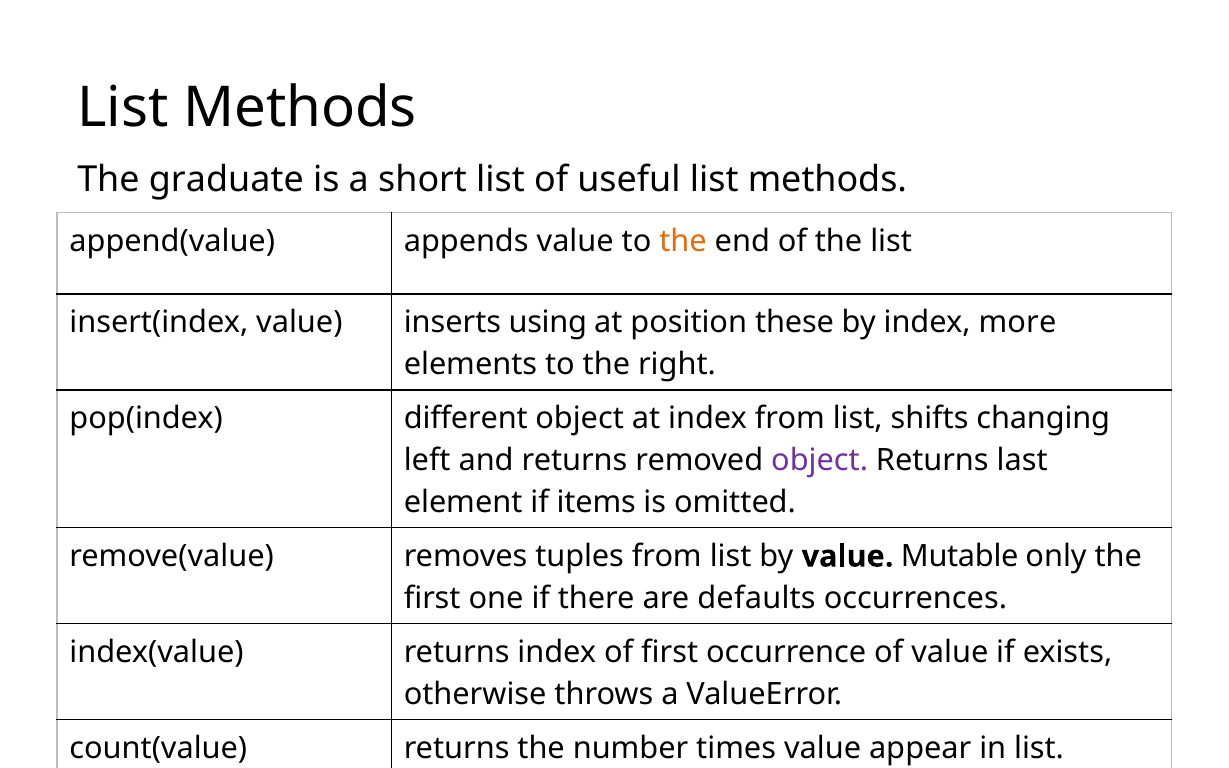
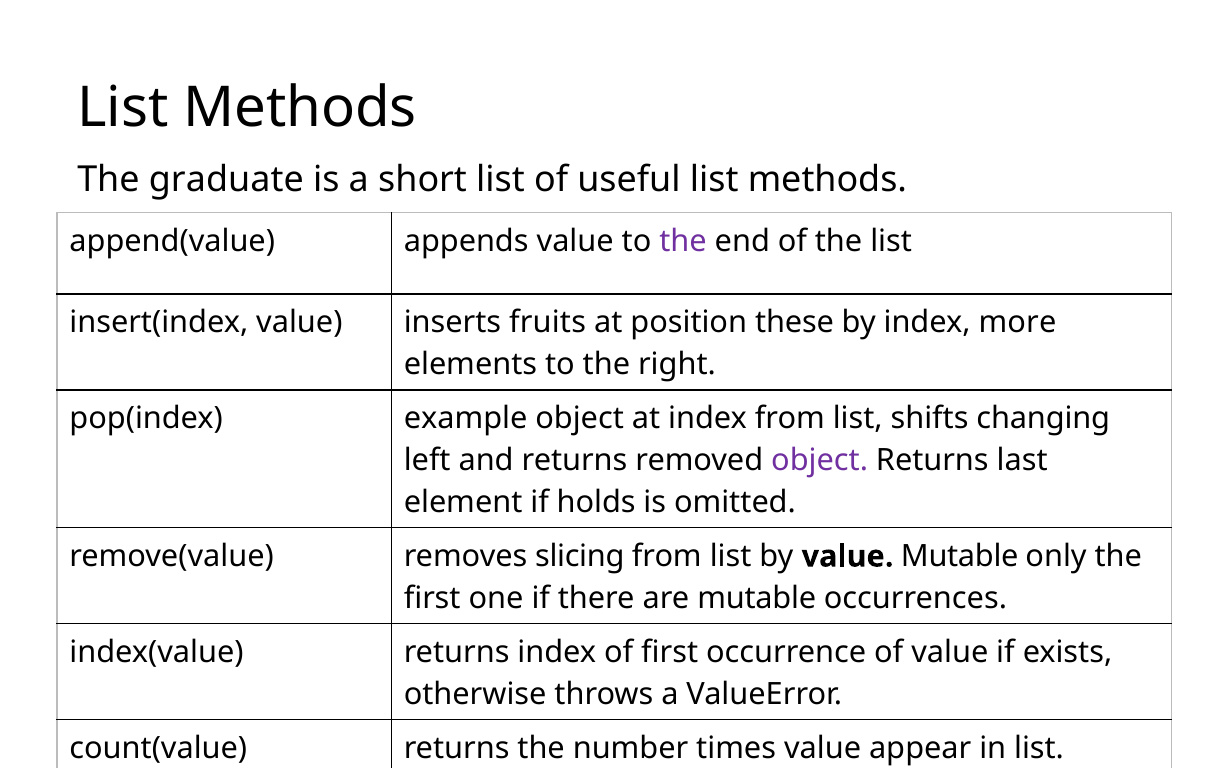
the colour: orange -> purple (683, 242)
using: using -> fruits (548, 323)
different: different -> example (466, 419)
items: items -> holds (596, 502)
tuples: tuples -> slicing (580, 557)
are defaults: defaults -> mutable (757, 598)
